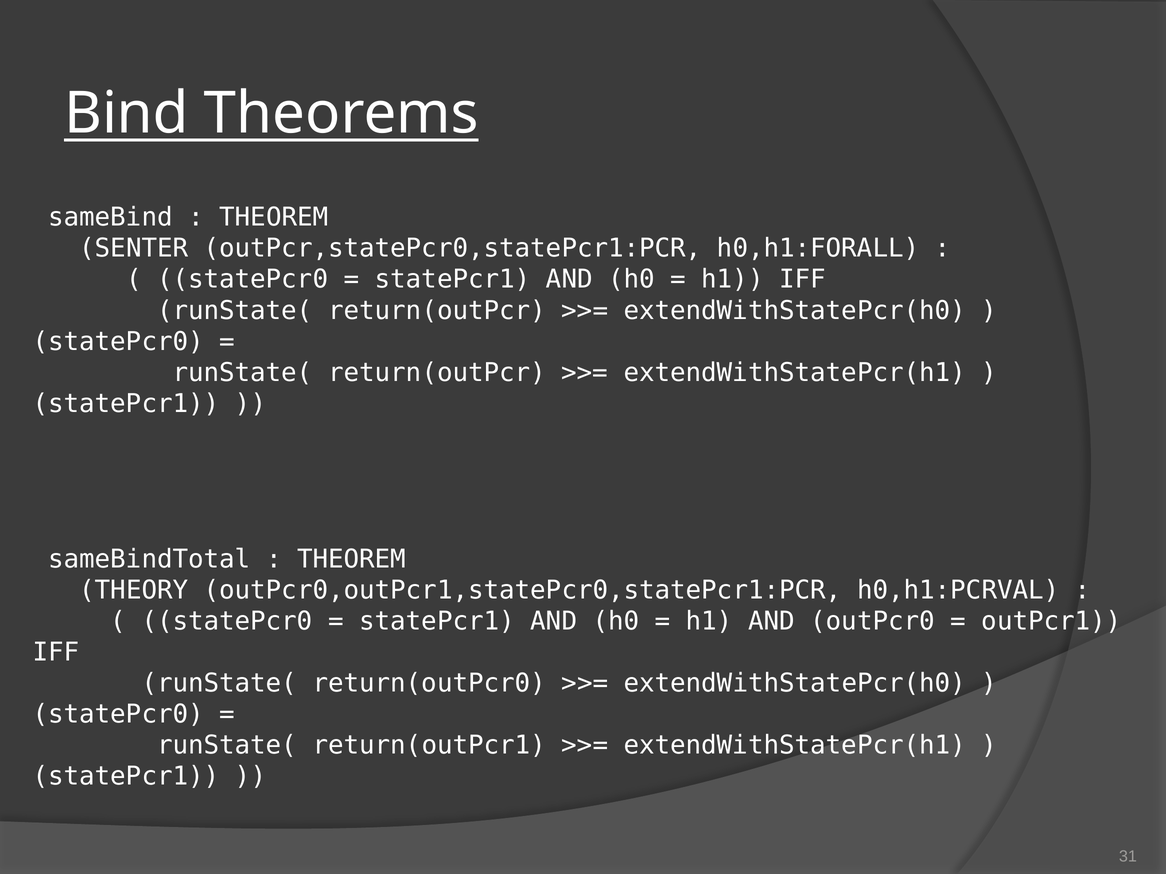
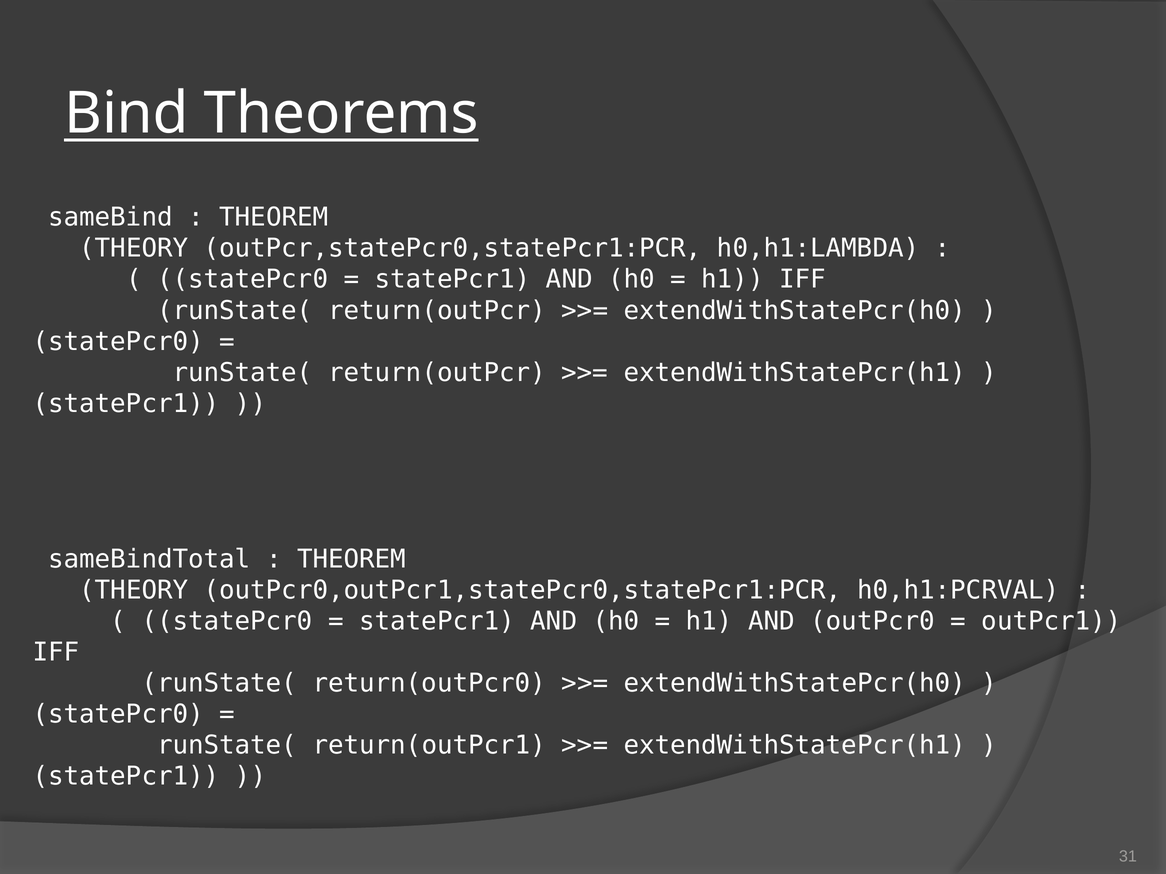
SENTER: SENTER -> THEORY (134, 249)
h0,h1:FORALL: h0,h1:FORALL -> h0,h1:LAMBDA (818, 249)
